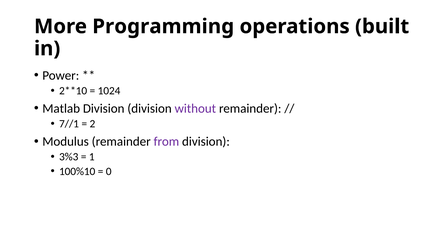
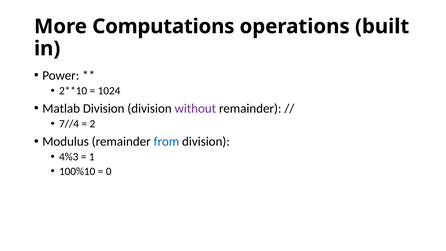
Programming: Programming -> Computations (163, 26)
7//1: 7//1 -> 7//4 (69, 124)
from colour: purple -> blue (166, 142)
3%3: 3%3 -> 4%3 (69, 157)
